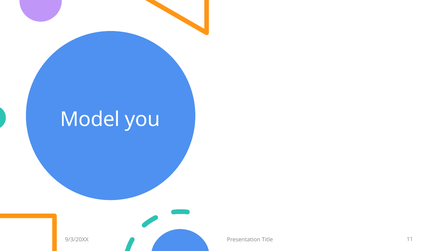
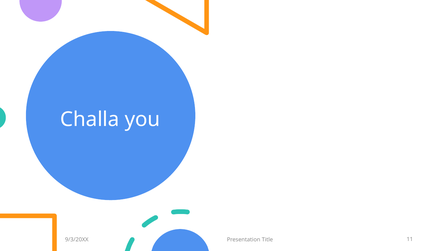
Model: Model -> Challa (90, 120)
